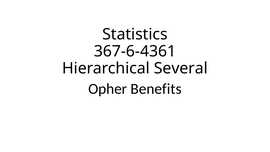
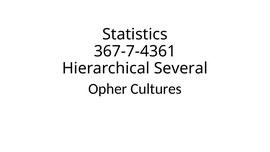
367-6-4361: 367-6-4361 -> 367-7-4361 (135, 51)
Benefits: Benefits -> Cultures (156, 89)
